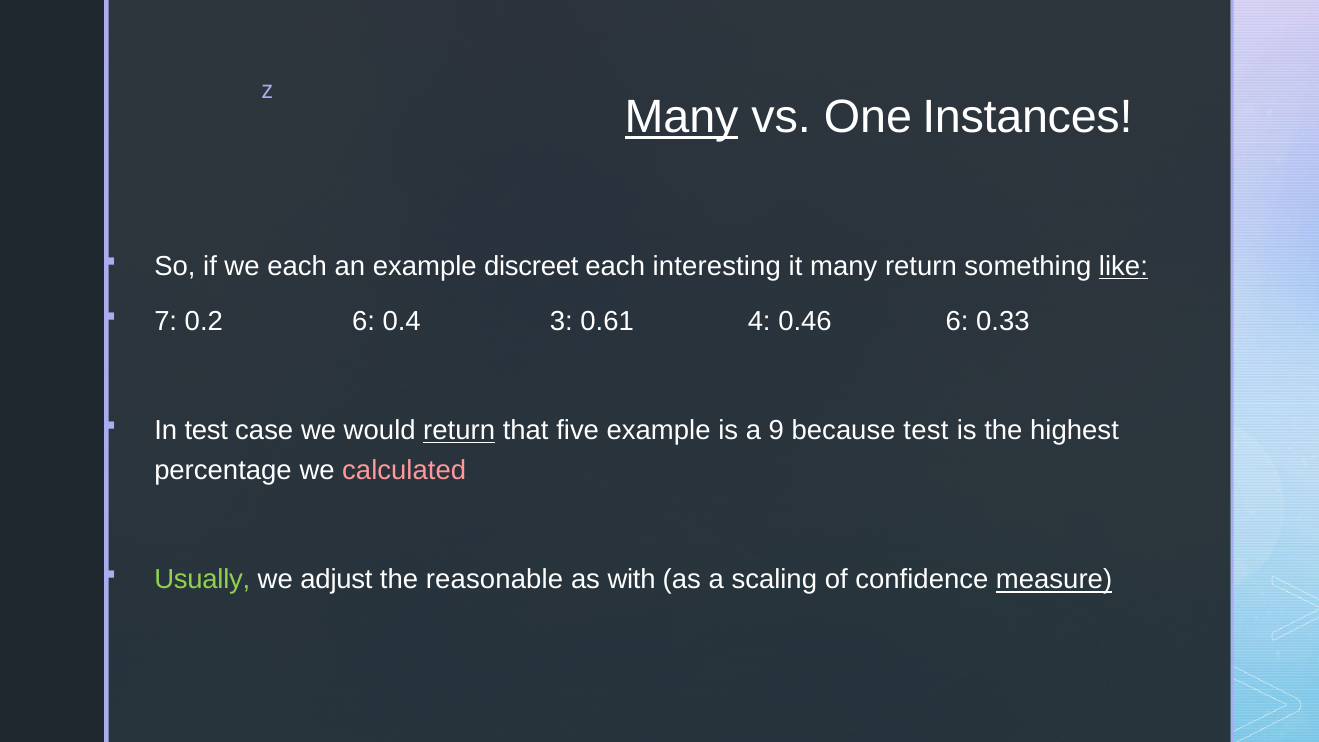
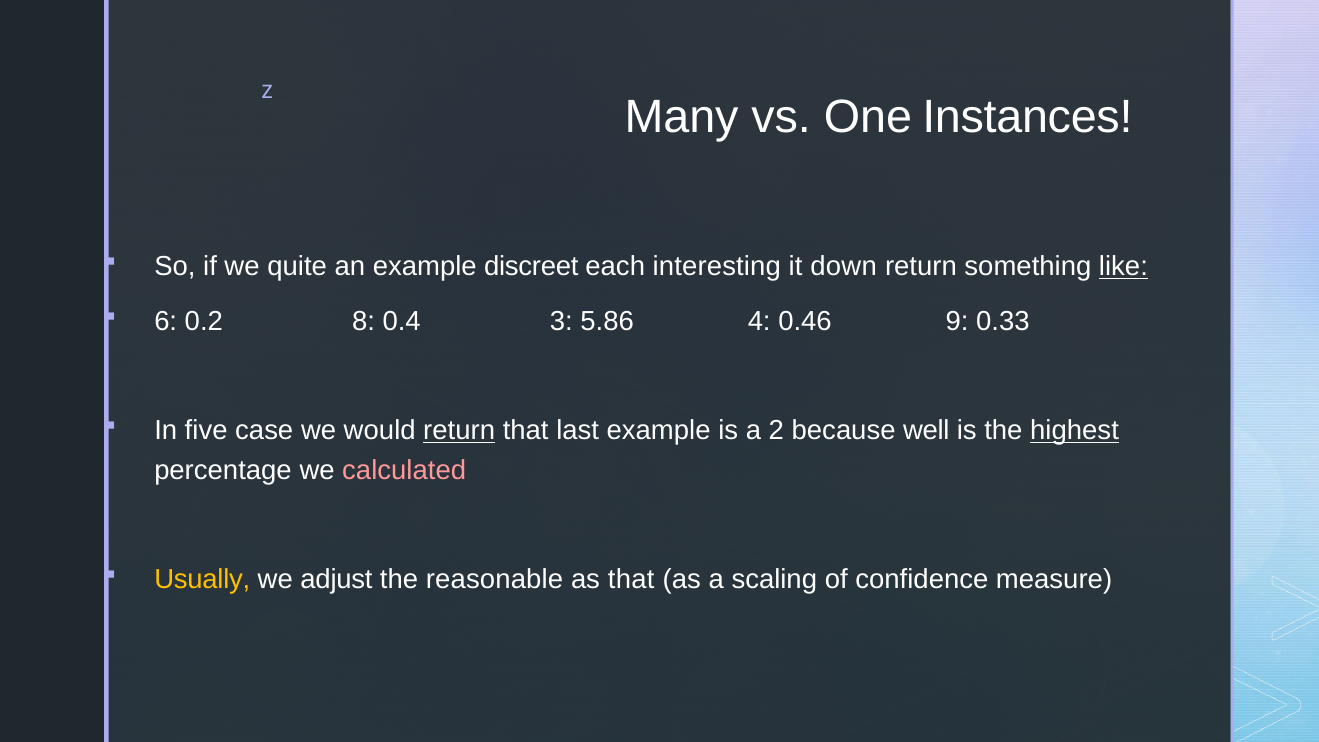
Many underline: present -> none (682, 117)
we each: each -> quite (297, 267)
it many: many -> down (844, 267)
7: 7 -> 6 (166, 321)
0.2 6: 6 -> 8 (364, 321)
0.61: 0.61 -> 5.86 (607, 321)
0.46 6: 6 -> 9 (957, 321)
In test: test -> five (206, 431)
five: five -> last (578, 431)
9: 9 -> 2 (776, 431)
because test: test -> well (926, 431)
highest underline: none -> present (1075, 431)
Usually colour: light green -> yellow (202, 580)
as with: with -> that (631, 580)
measure underline: present -> none (1054, 580)
